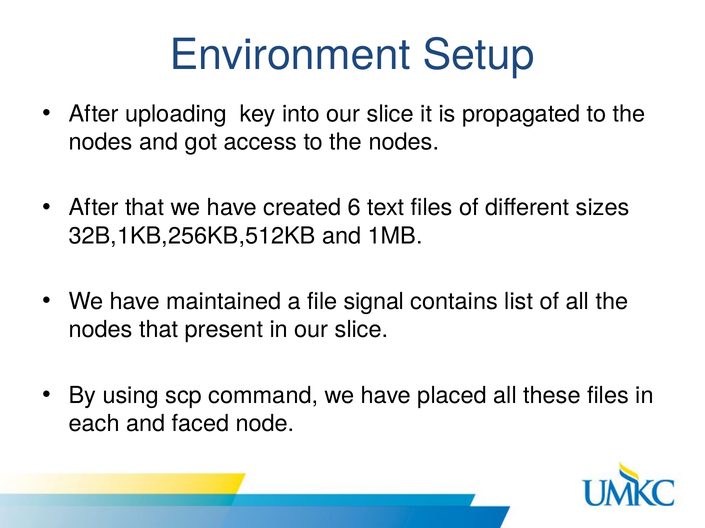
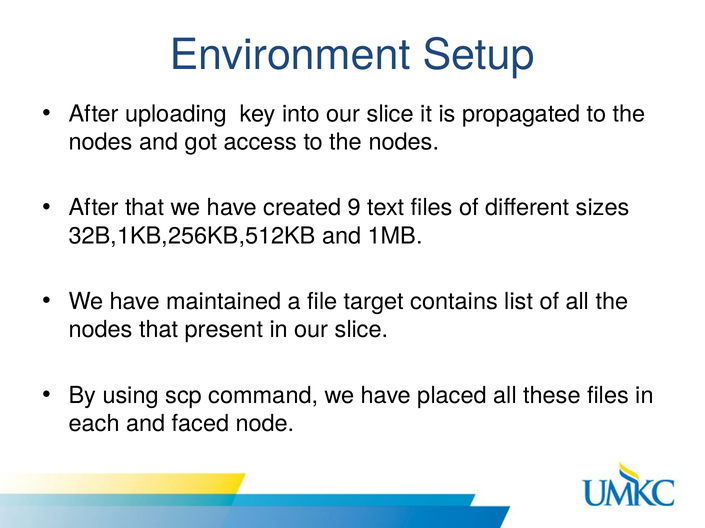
6: 6 -> 9 (354, 208)
signal: signal -> target (374, 302)
